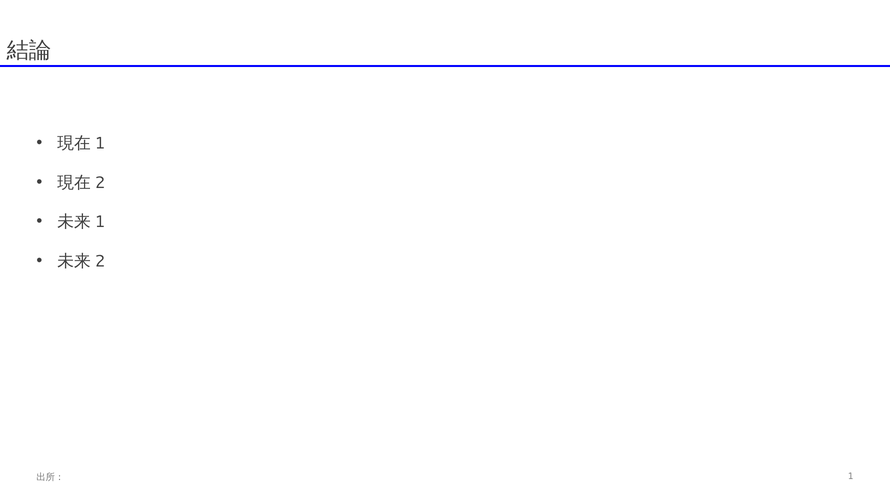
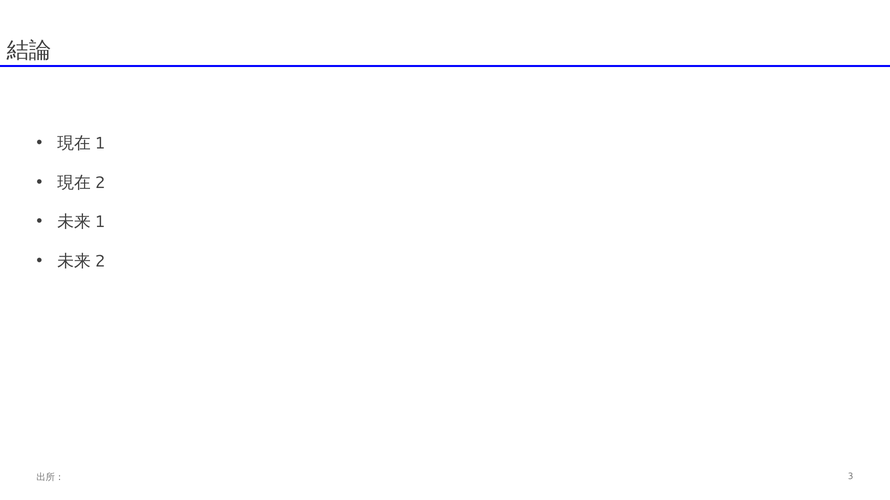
1: 1 -> 3 (851, 477)
